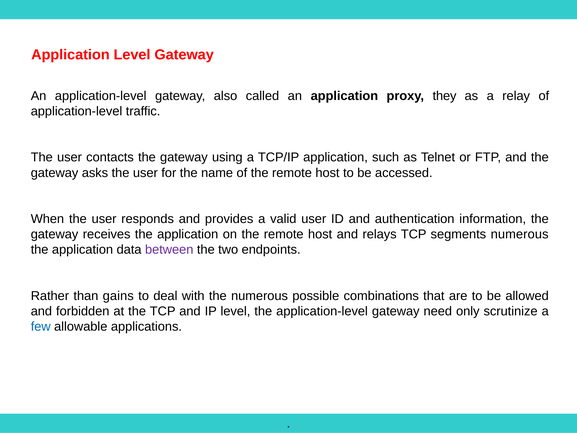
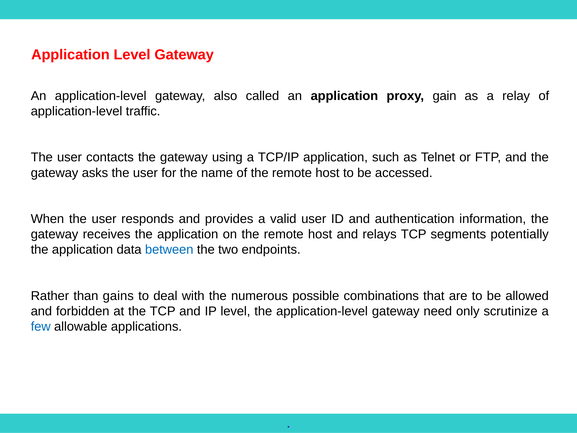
they: they -> gain (445, 96)
segments numerous: numerous -> potentially (520, 234)
between colour: purple -> blue (169, 250)
